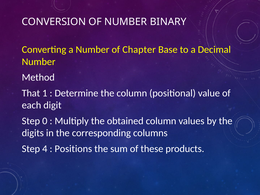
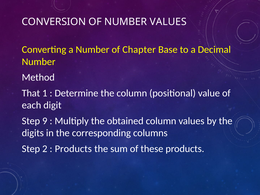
NUMBER BINARY: BINARY -> VALUES (168, 22)
0: 0 -> 9 (45, 121)
4: 4 -> 2 (45, 149)
Positions: Positions -> Products (73, 149)
